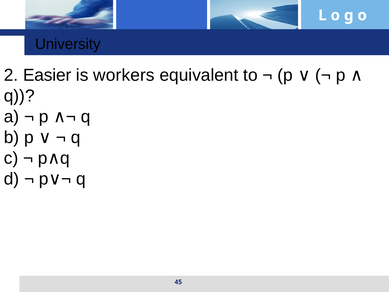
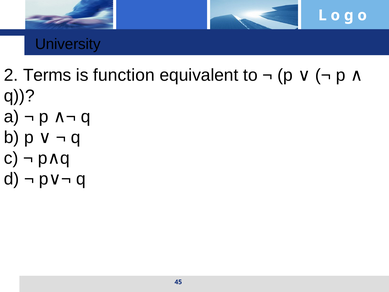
Easier: Easier -> Terms (47, 75)
workers: workers -> function (124, 75)
